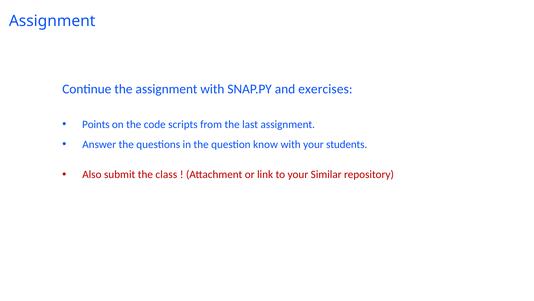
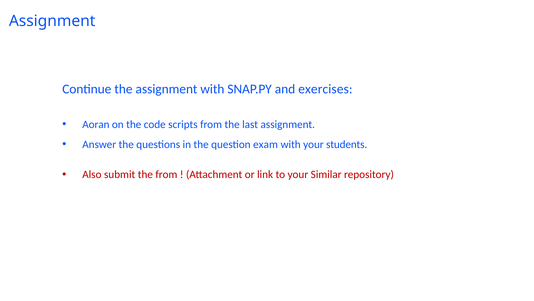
Points: Points -> Aoran (96, 124)
know: know -> exam (266, 144)
the class: class -> from (166, 174)
